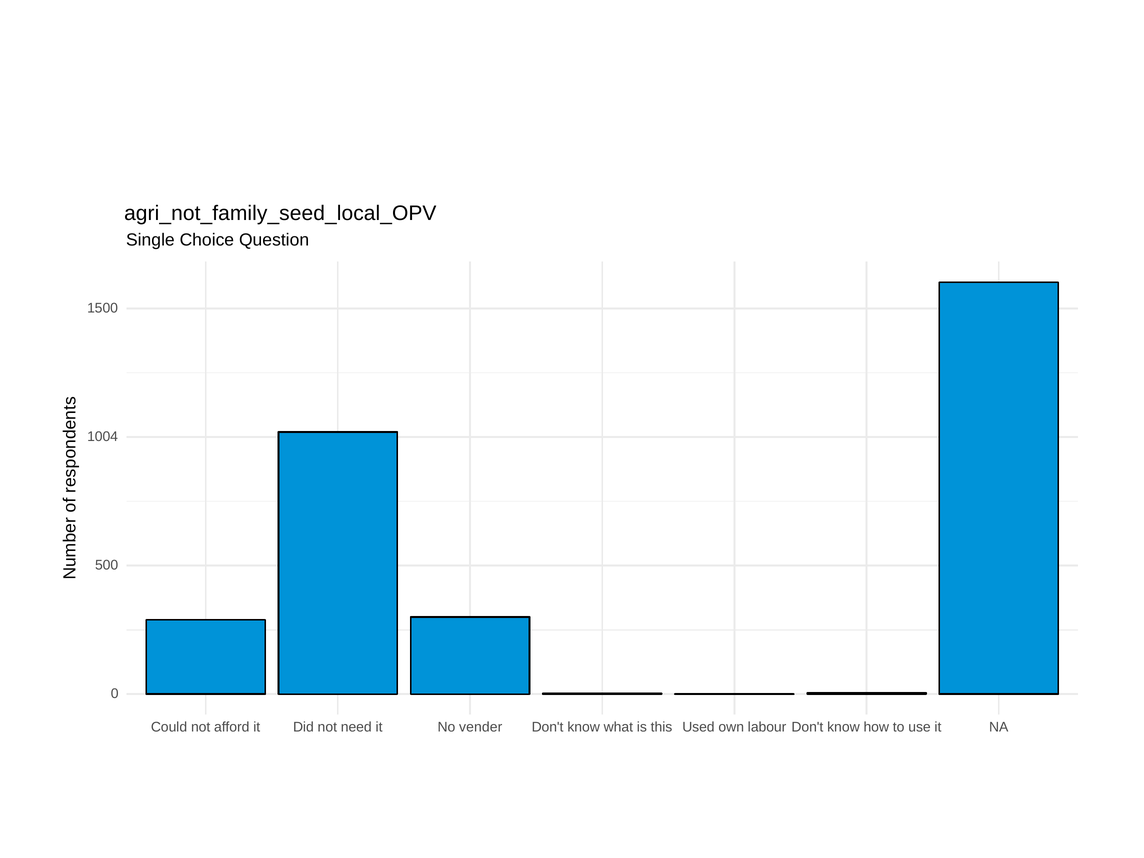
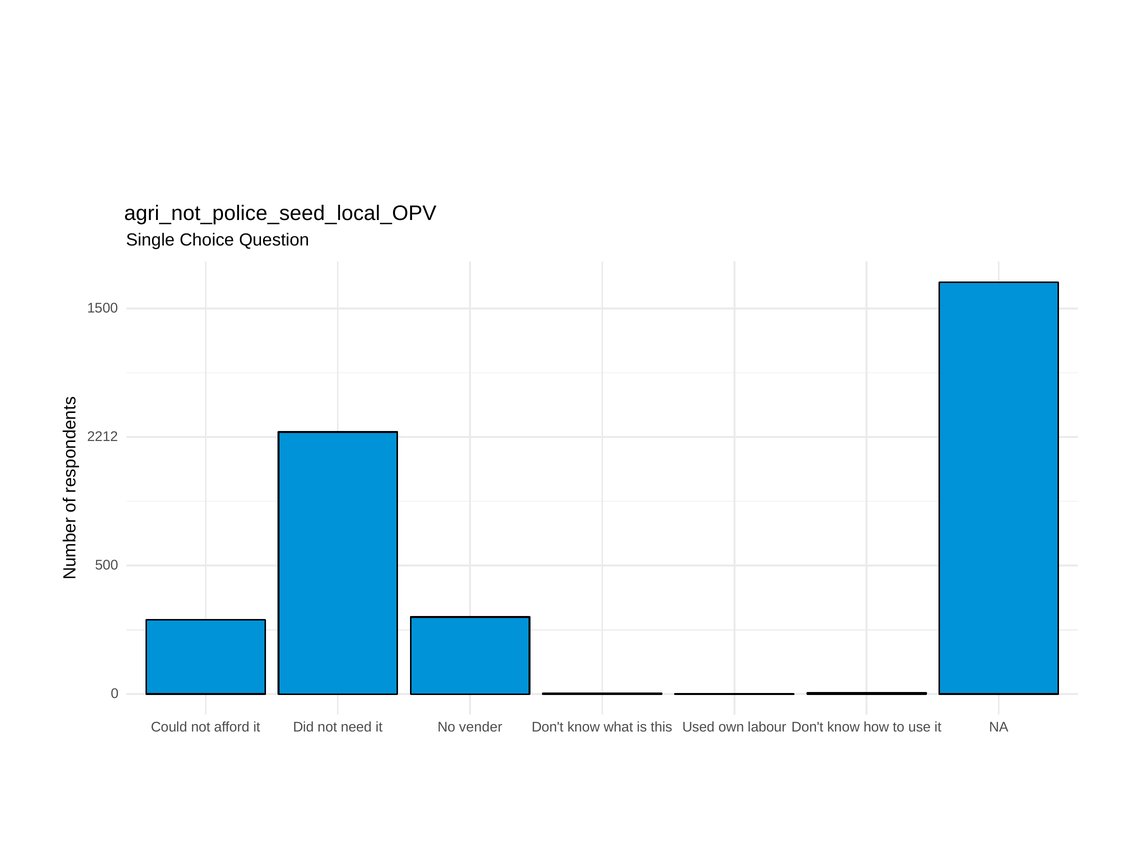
agri_not_family_seed_local_OPV: agri_not_family_seed_local_OPV -> agri_not_police_seed_local_OPV (280, 213)
1004: 1004 -> 2212 (103, 436)
